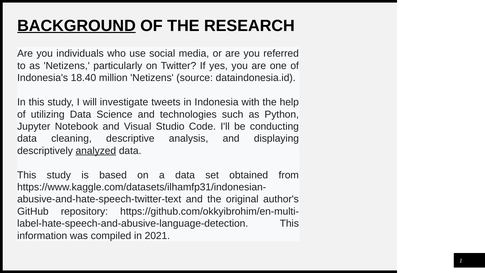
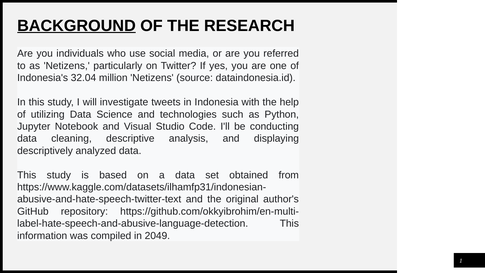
18.40: 18.40 -> 32.04 (83, 78)
analyzed underline: present -> none (96, 151)
2021: 2021 -> 2049 (157, 236)
